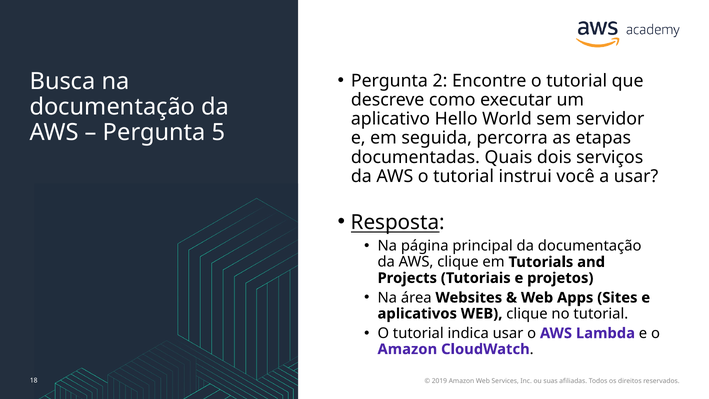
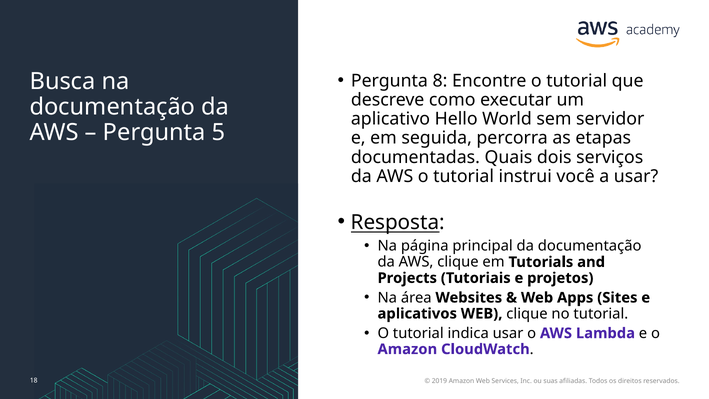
2: 2 -> 8 (440, 81)
